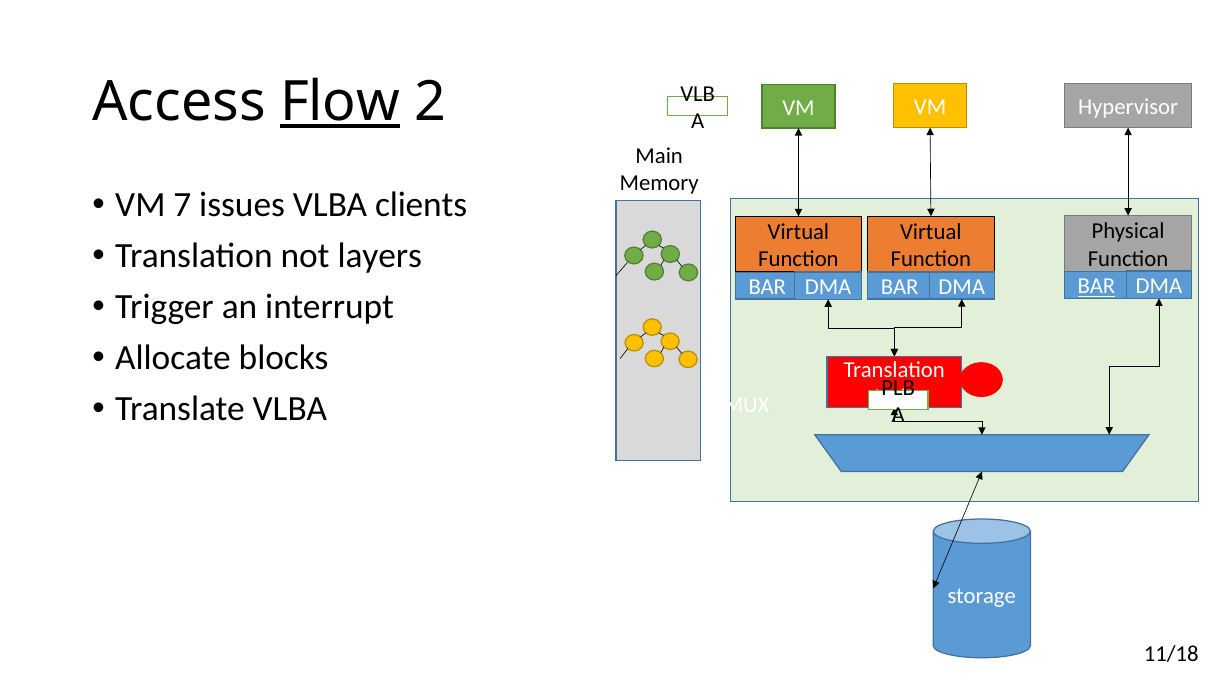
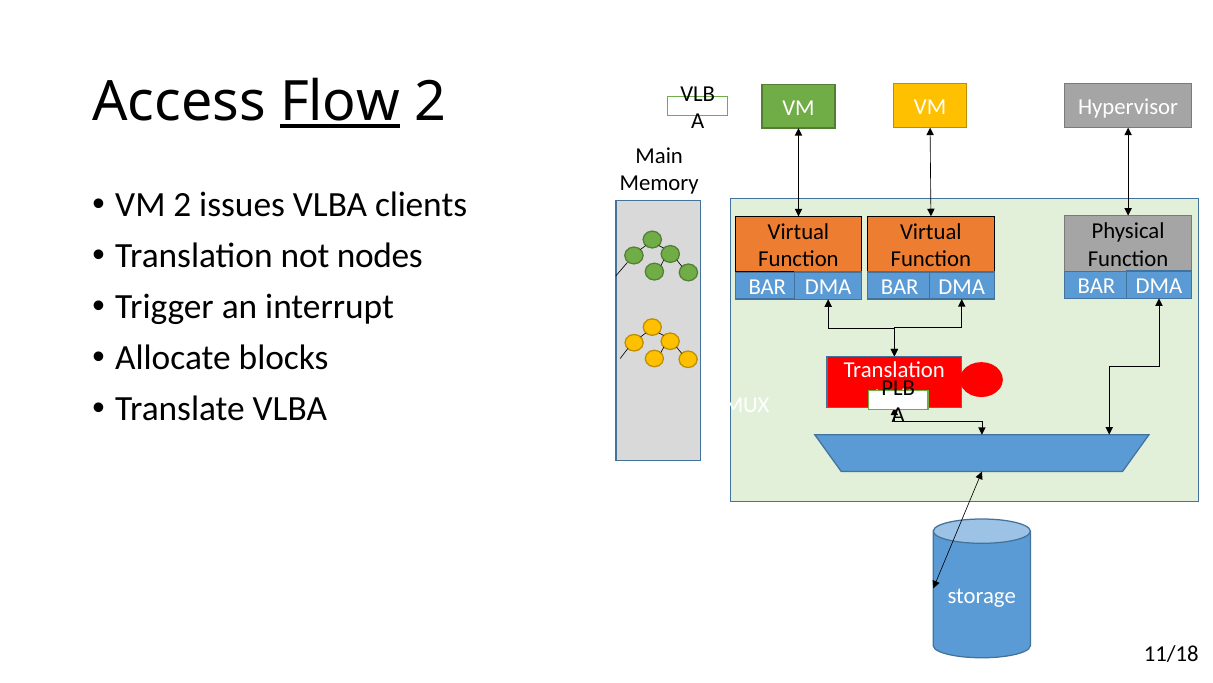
VM 7: 7 -> 2 (182, 205)
layers: layers -> nodes (380, 256)
BAR underline: present -> none (1096, 286)
